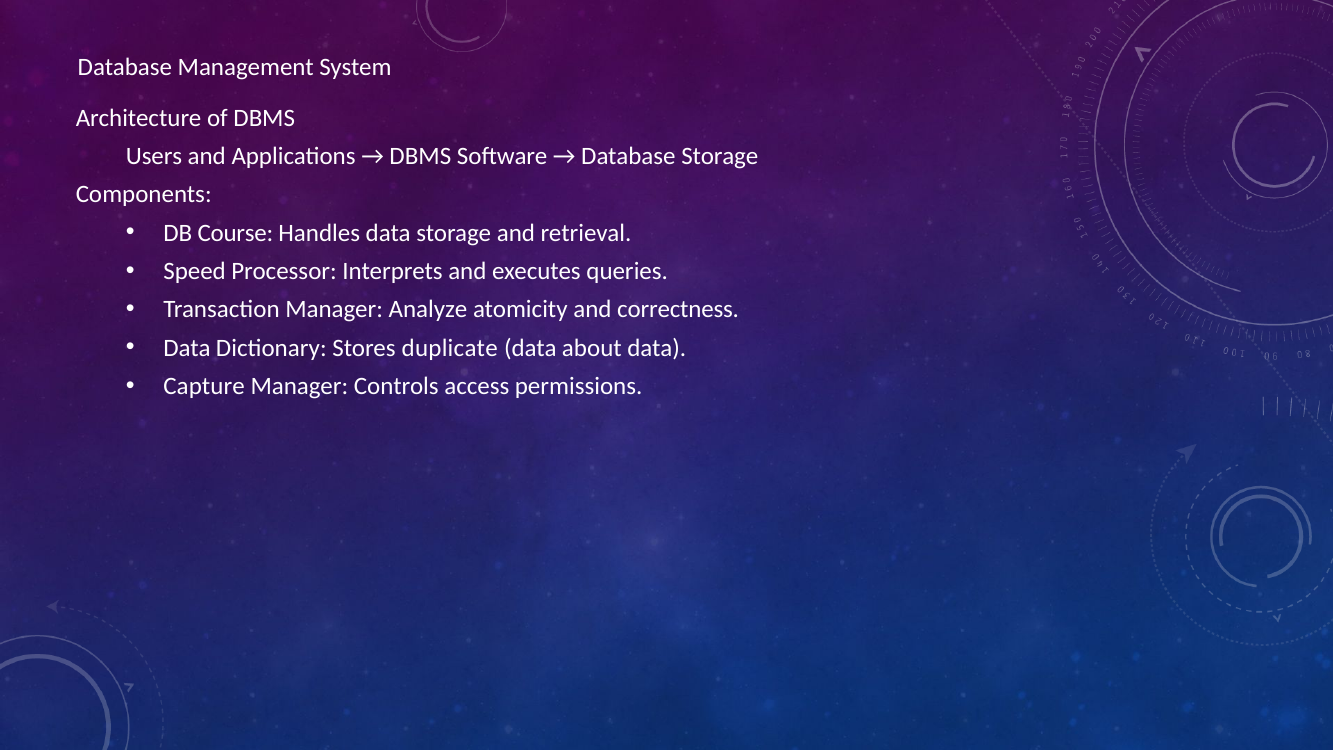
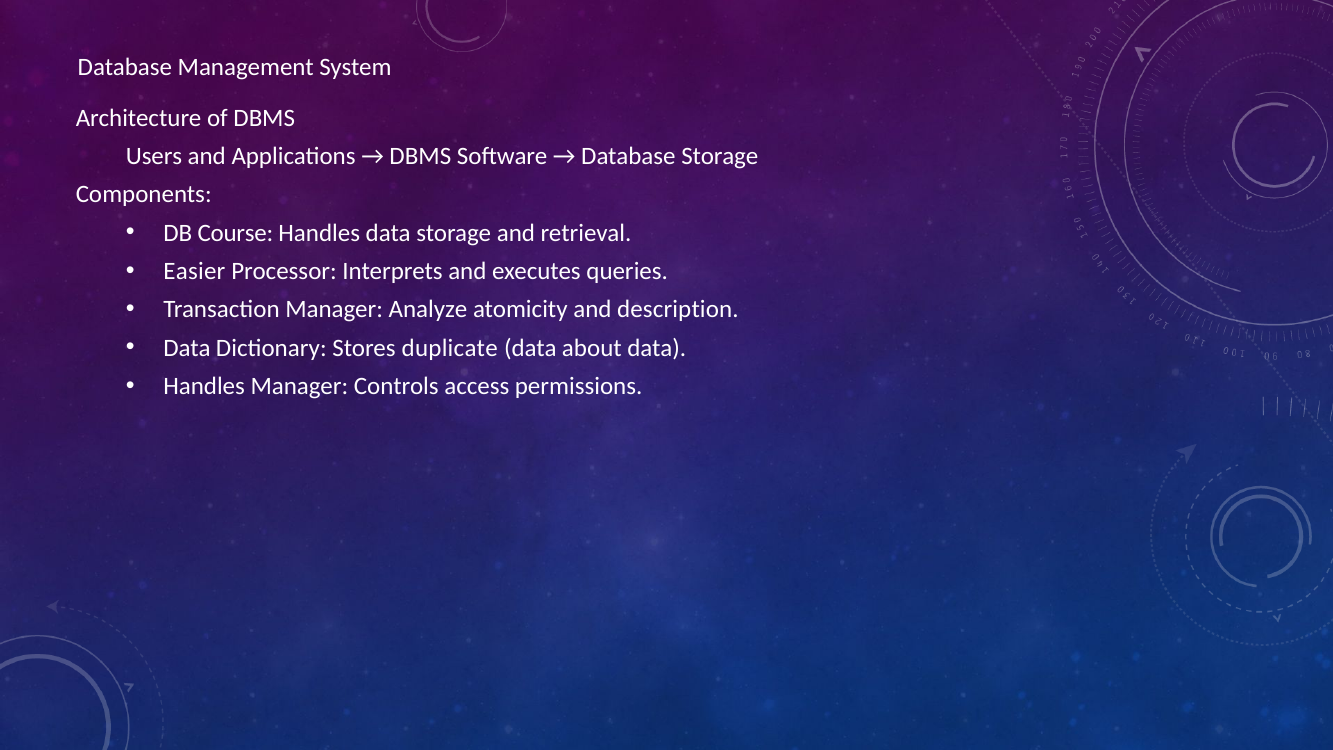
Speed: Speed -> Easier (194, 271)
correctness: correctness -> description (678, 310)
Capture: Capture -> Handles (204, 386)
